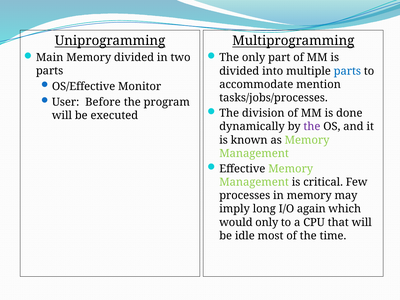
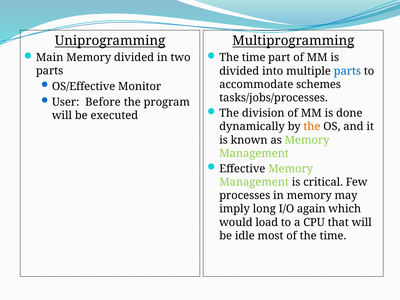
only: only -> time (254, 58)
mention: mention -> schemes (319, 84)
the colour: purple -> orange (312, 127)
would only: only -> load (267, 222)
